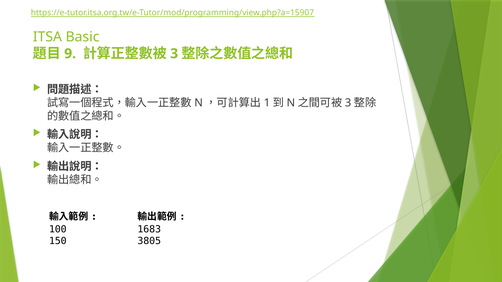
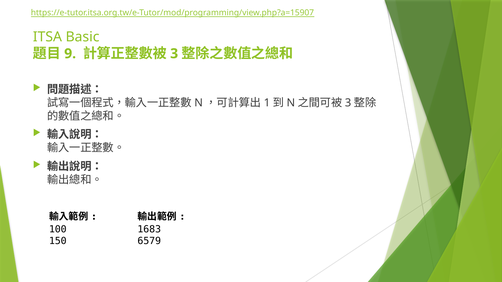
3805: 3805 -> 6579 (149, 241)
